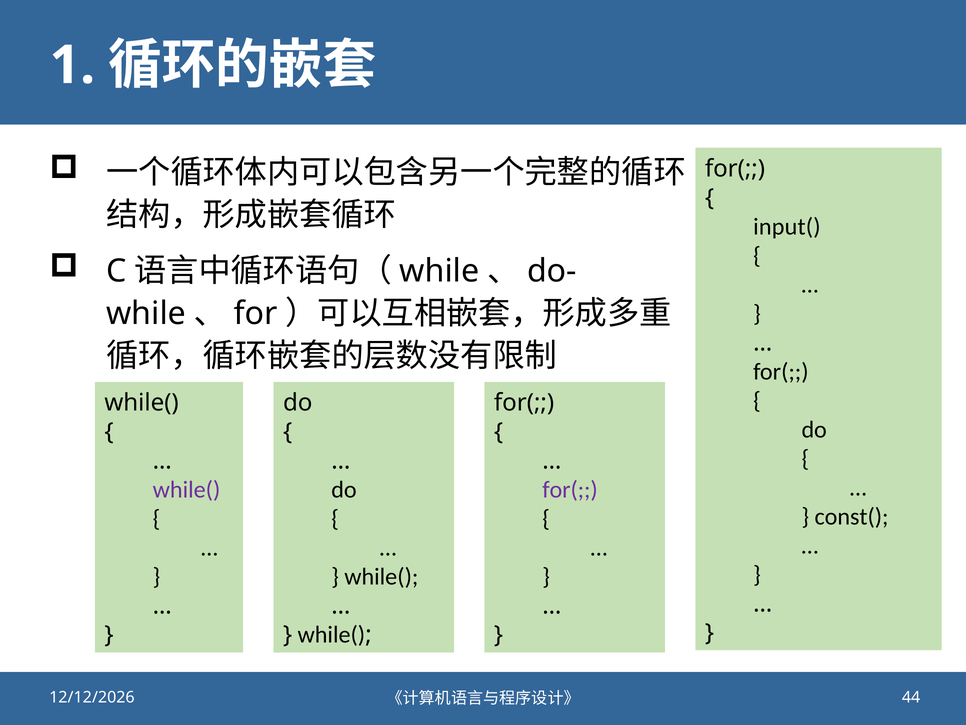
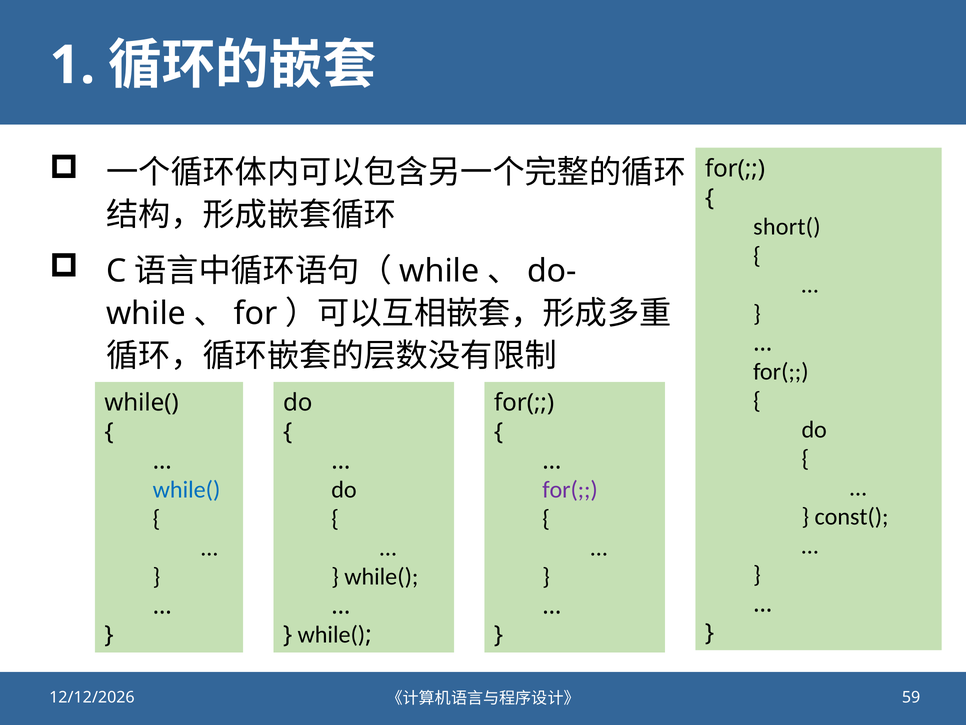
input(: input( -> short( (787, 226)
while( colour: purple -> blue (187, 490)
44: 44 -> 59 (911, 697)
